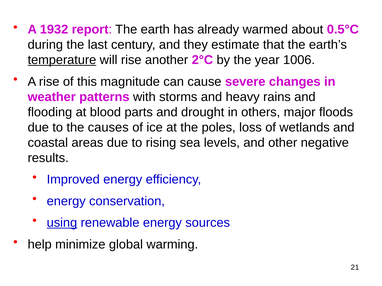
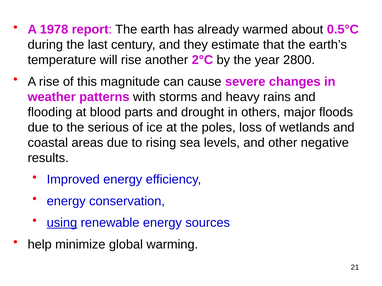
1932: 1932 -> 1978 (54, 29)
temperature underline: present -> none (62, 60)
1006: 1006 -> 2800 (299, 60)
causes: causes -> serious (108, 128)
